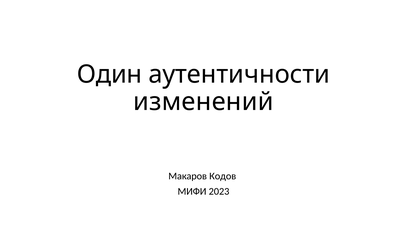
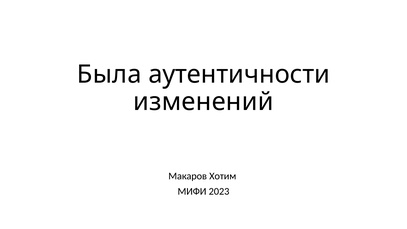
Один: Один -> Была (109, 74)
Кодов: Кодов -> Хотим (223, 176)
